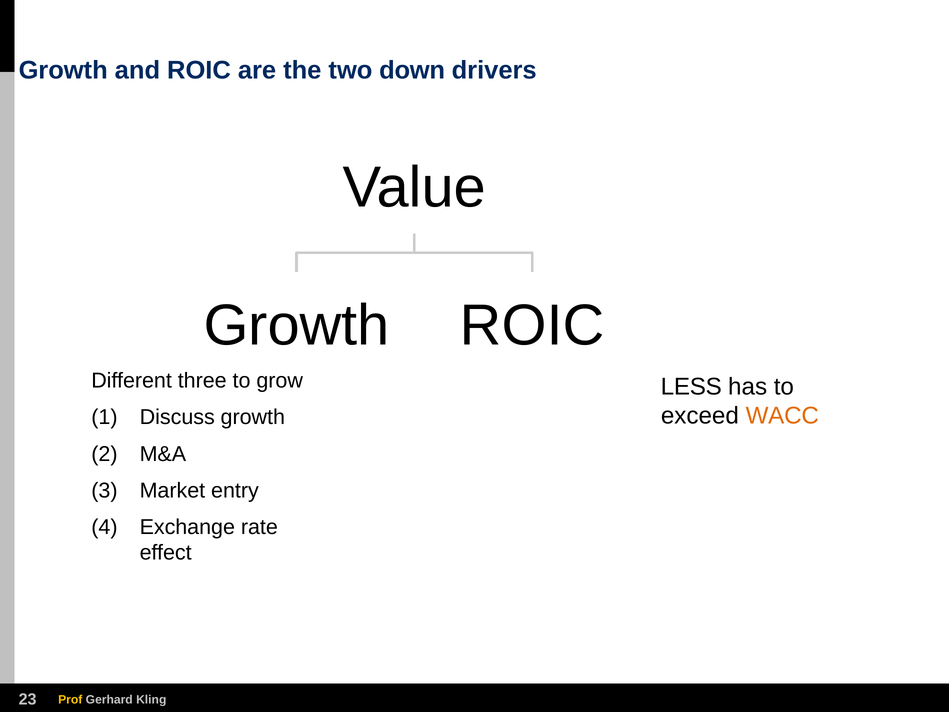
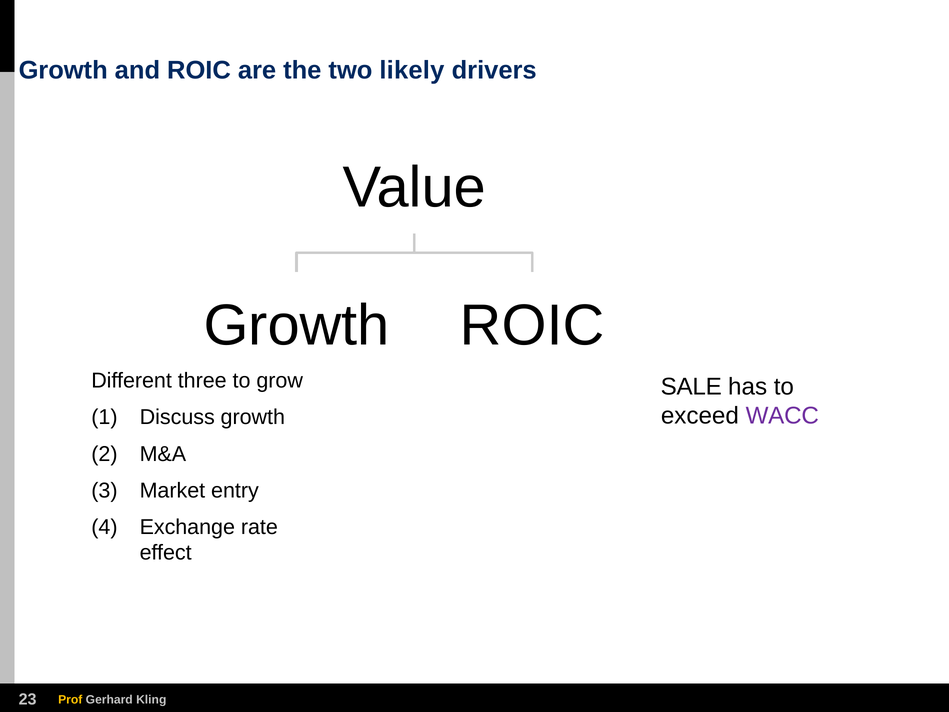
down: down -> likely (412, 70)
LESS: LESS -> SALE (691, 387)
WACC colour: orange -> purple (782, 416)
